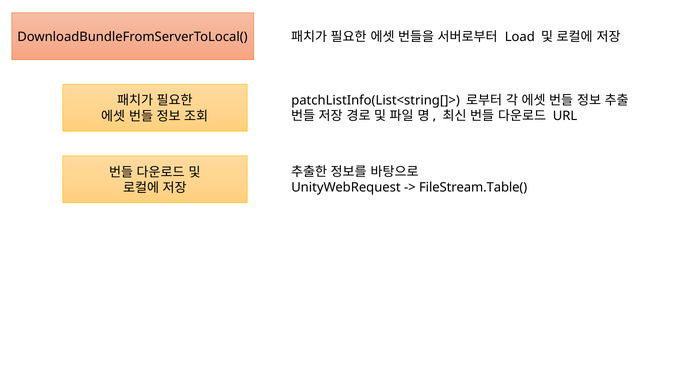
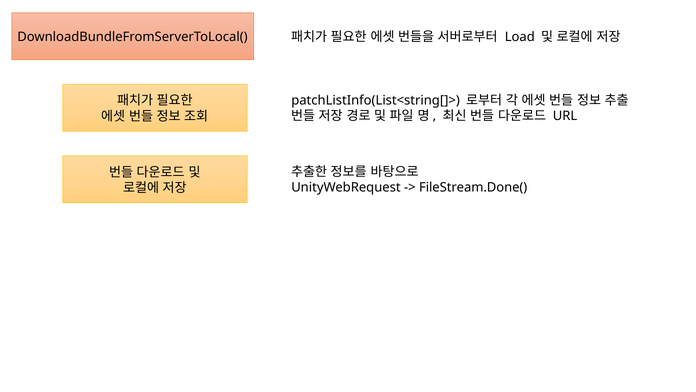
FileStream.Table(: FileStream.Table( -> FileStream.Done( (473, 187)
